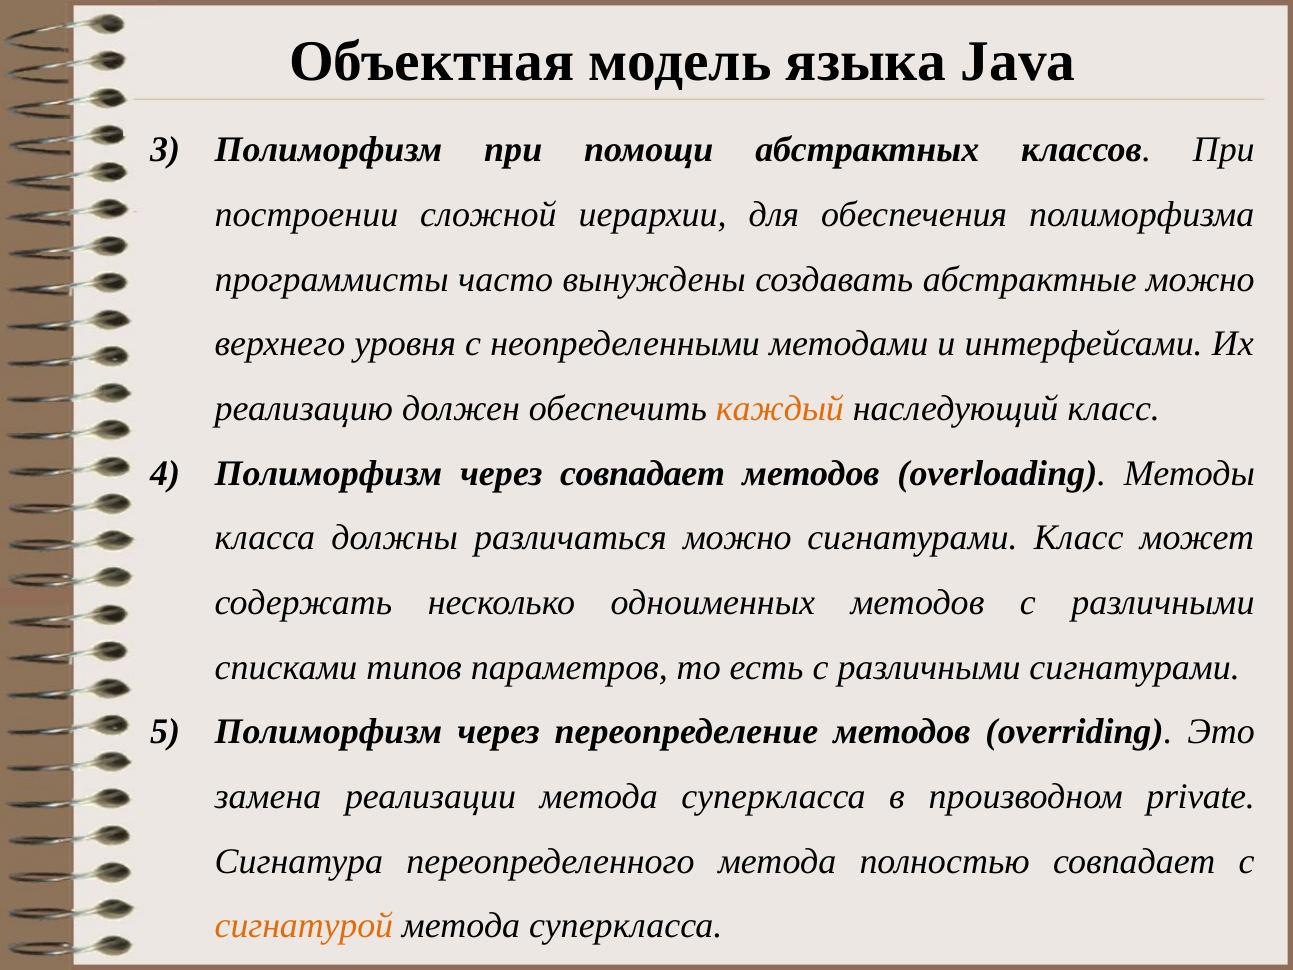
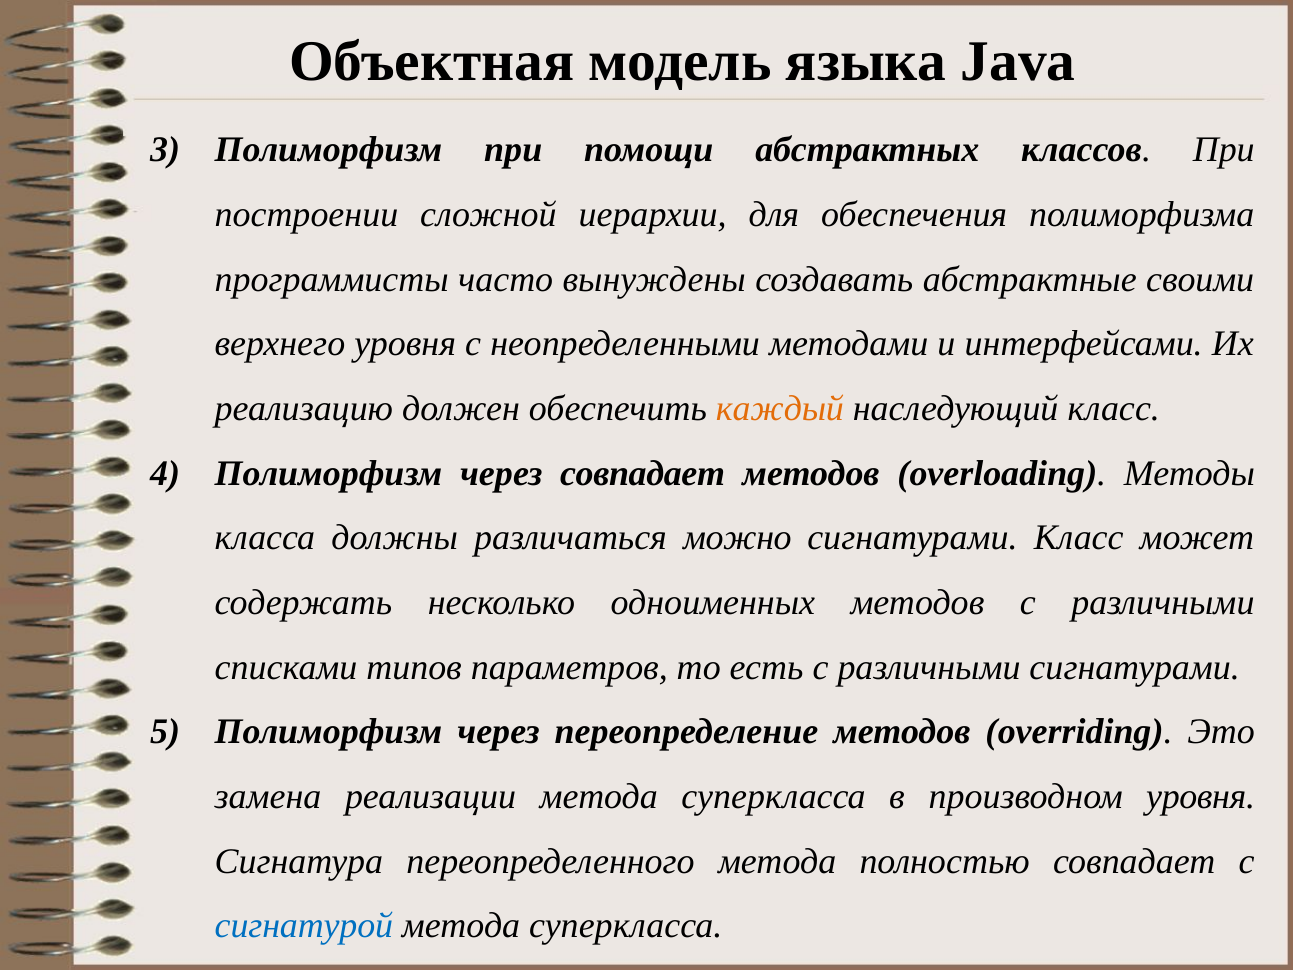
абстрактные можно: можно -> своими (1200, 279)
производном private: private -> уровня (1201, 796)
сигнатурой colour: orange -> blue (304, 926)
